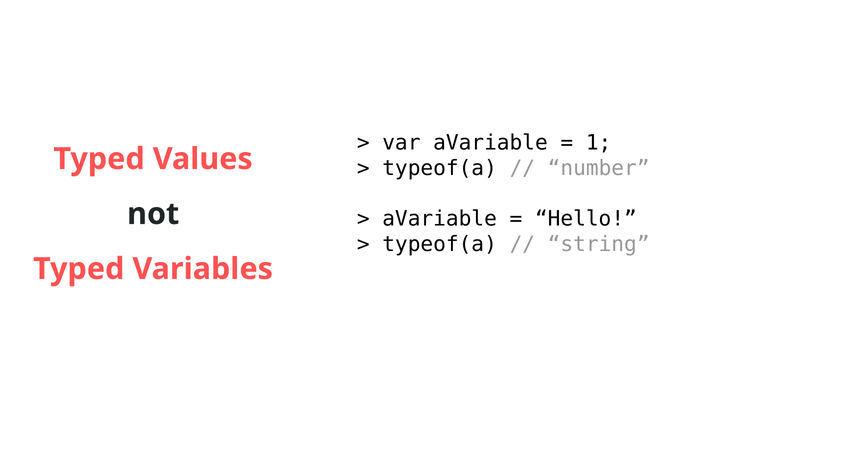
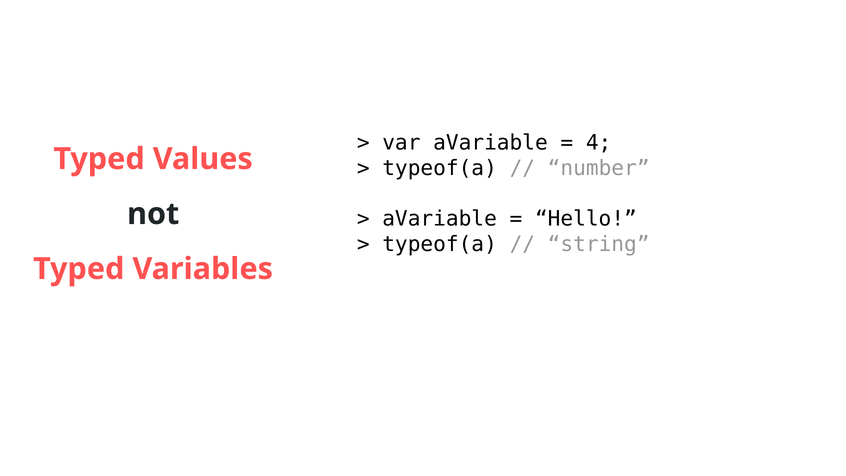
1: 1 -> 4 (599, 143)
